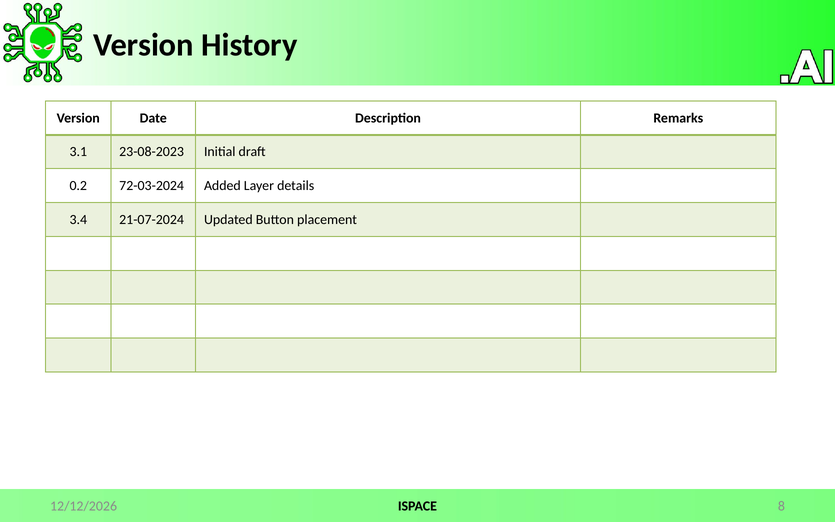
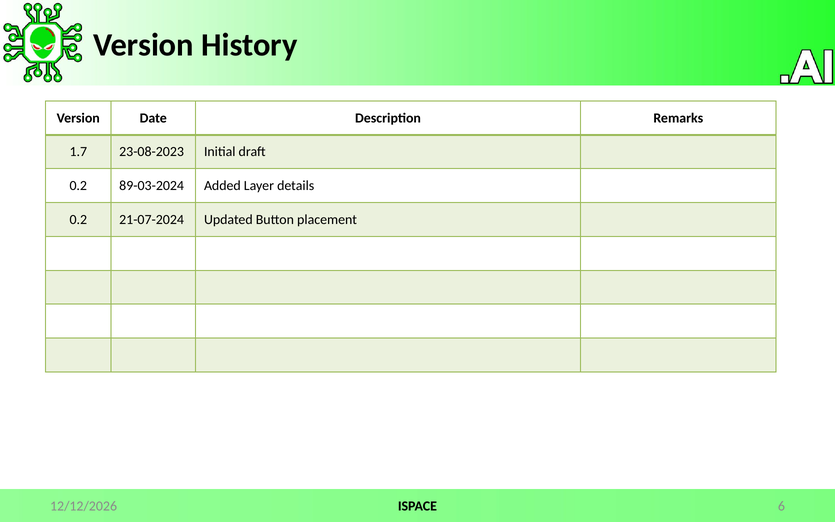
3.1: 3.1 -> 1.7 (78, 152)
72-03-2024: 72-03-2024 -> 89-03-2024 (152, 186)
3.4: 3.4 -> 0.2 (78, 220)
8: 8 -> 6 (781, 506)
